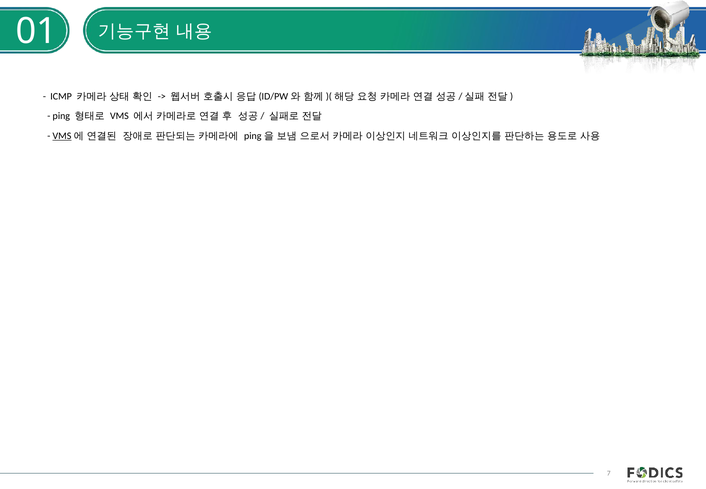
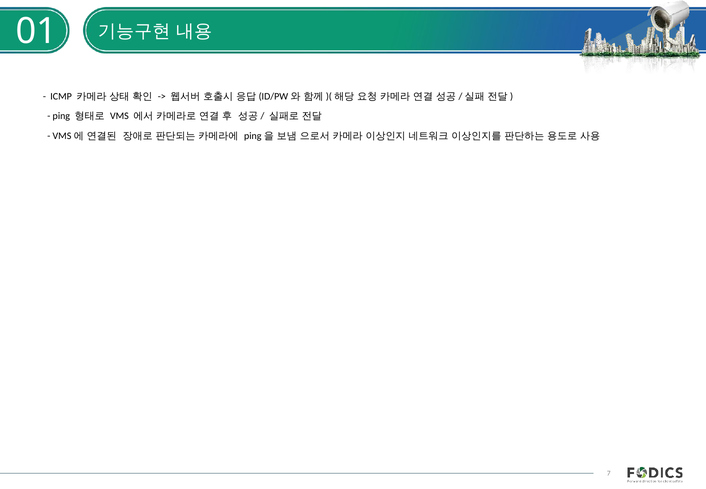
VMS underline: present -> none (62, 136)
